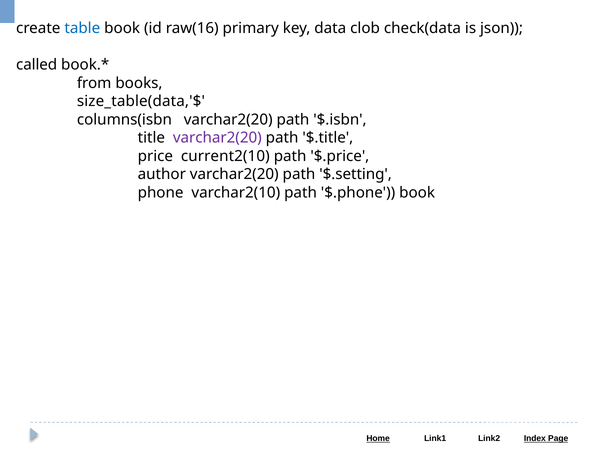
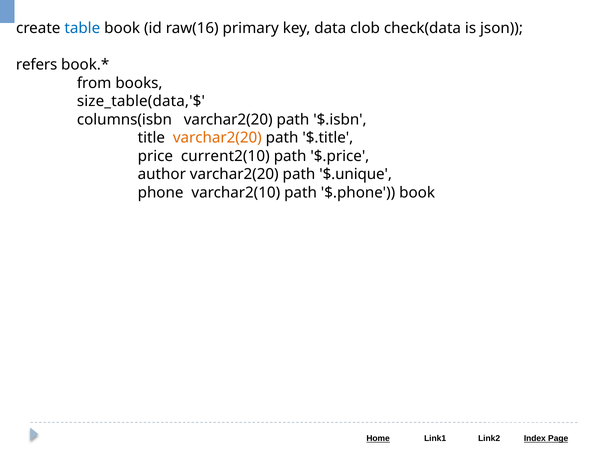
called: called -> refers (37, 65)
varchar2(20 colour: purple -> orange (217, 138)
$.setting: $.setting -> $.unique (356, 174)
